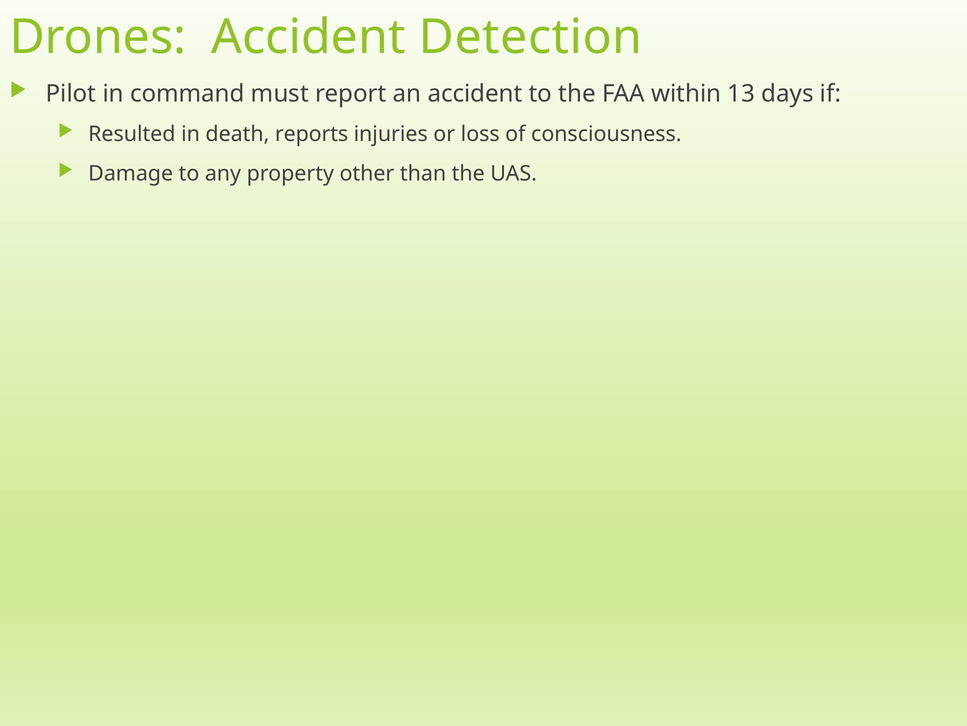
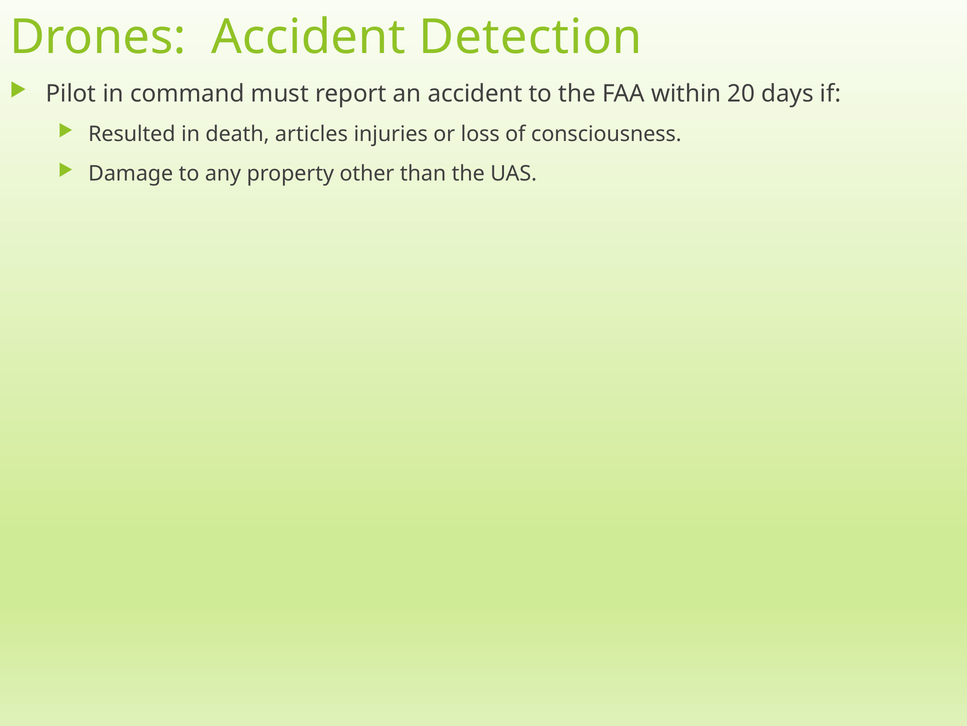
13: 13 -> 20 (741, 94)
reports: reports -> articles (311, 134)
